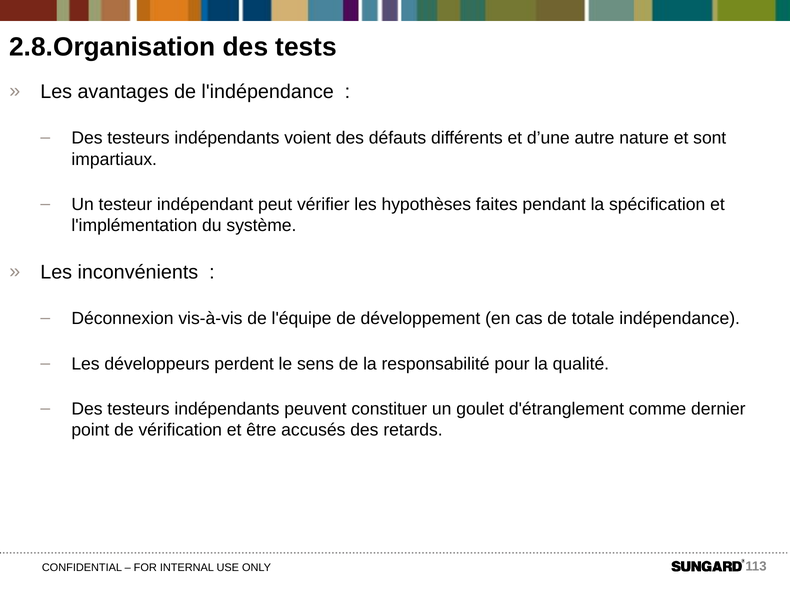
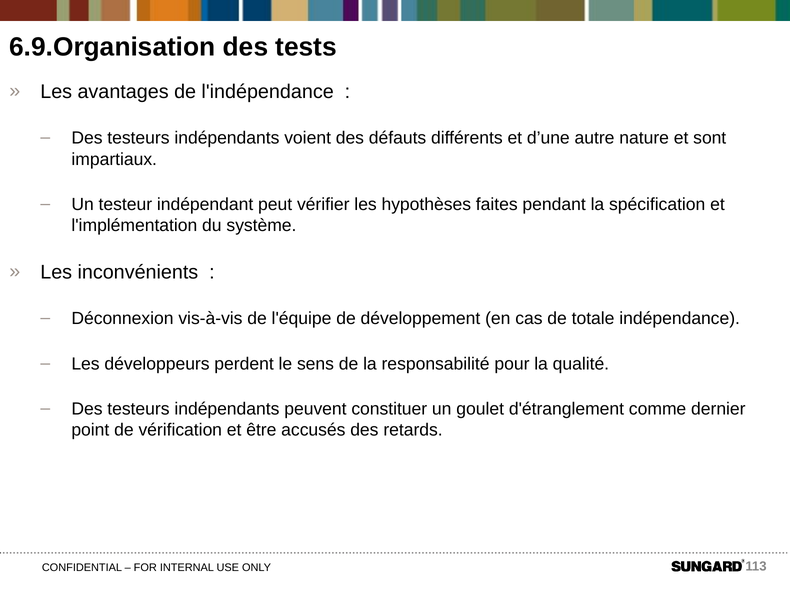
2.8.Organisation: 2.8.Organisation -> 6.9.Organisation (112, 47)
